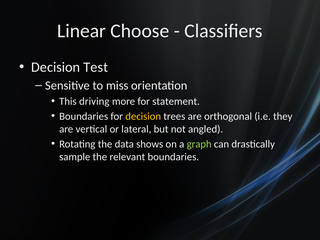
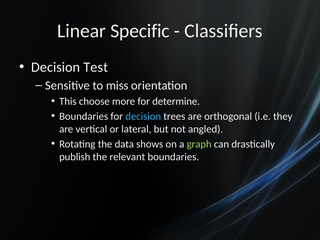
Choose: Choose -> Specific (140, 31)
driving: driving -> choose (94, 101)
statement: statement -> determine (176, 101)
decision colour: yellow -> light blue (143, 116)
sample: sample -> publish (75, 157)
